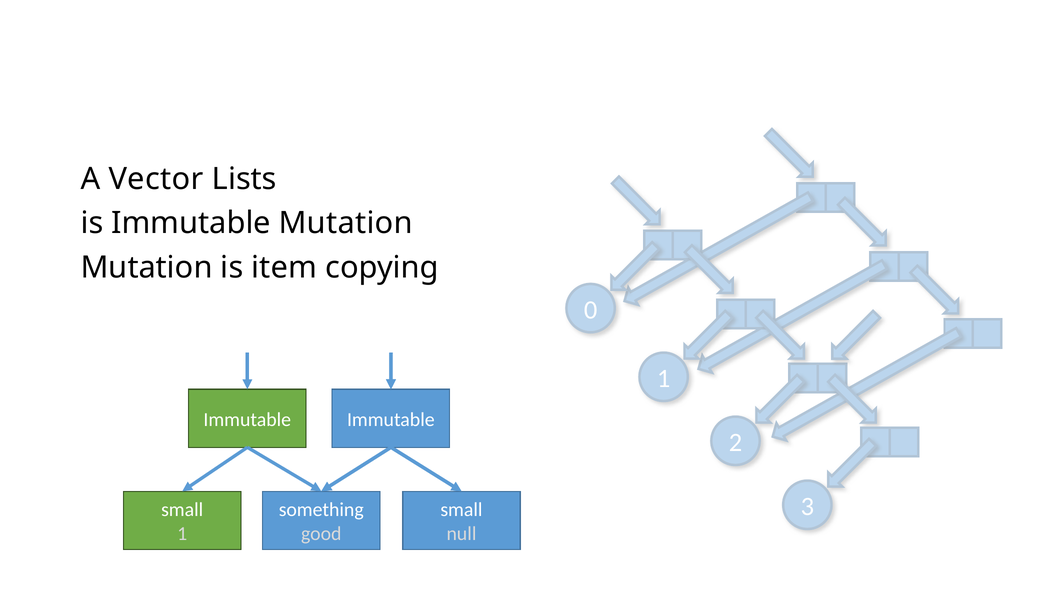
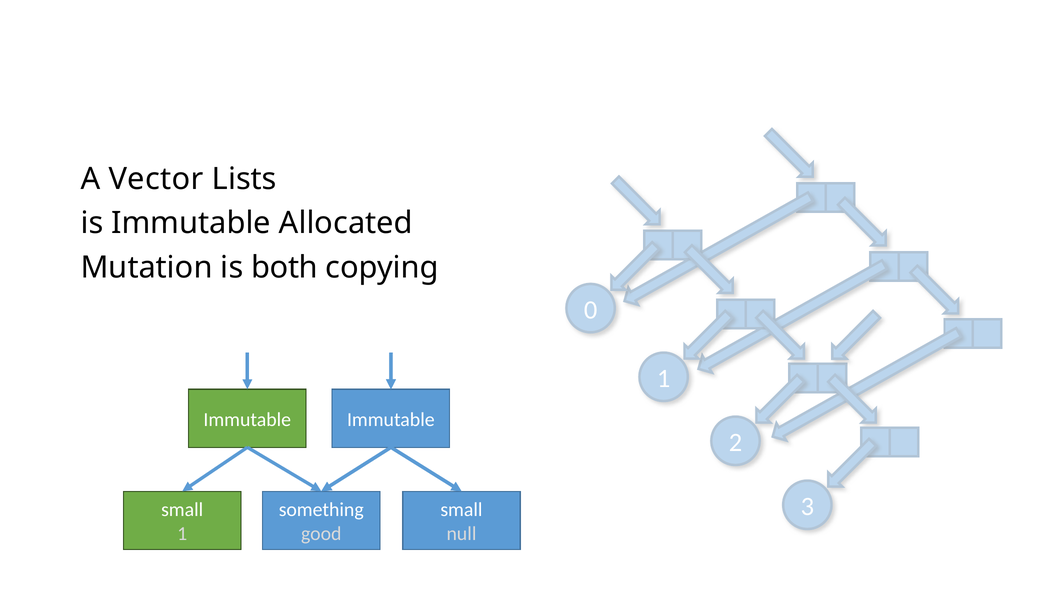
Immutable Mutation: Mutation -> Allocated (346, 223)
item: item -> both (285, 267)
